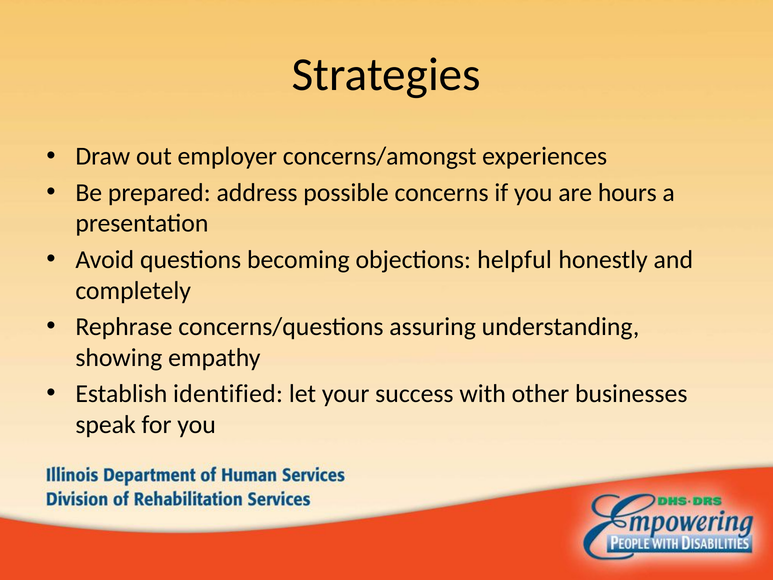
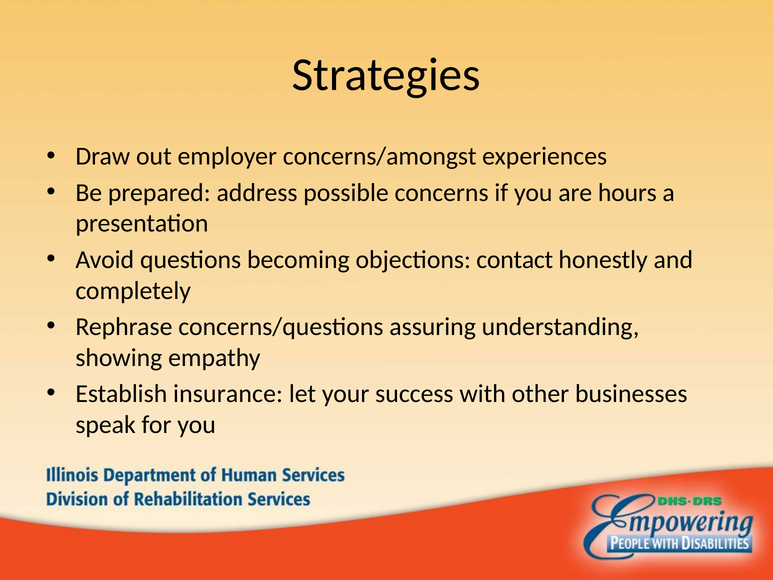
helpful: helpful -> contact (515, 259)
identified: identified -> insurance (228, 393)
